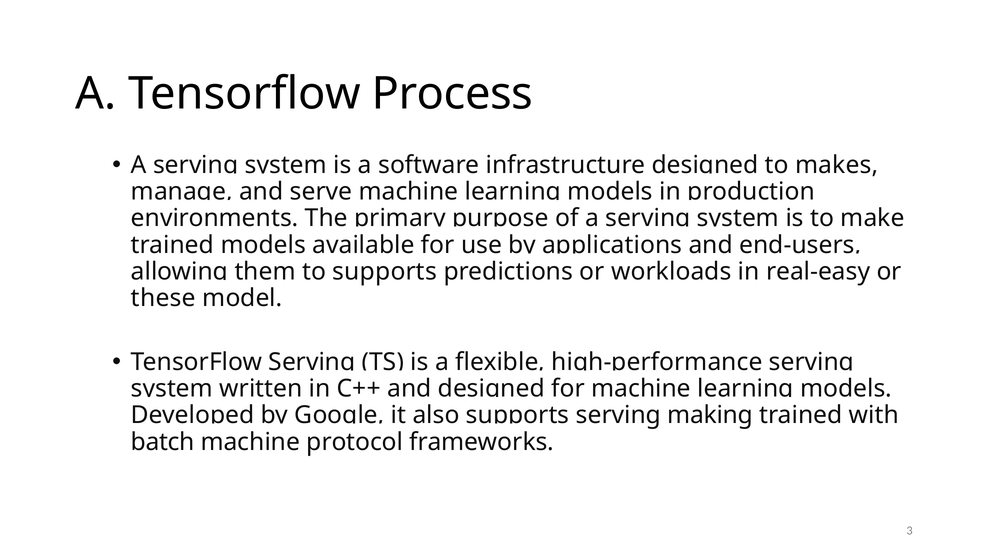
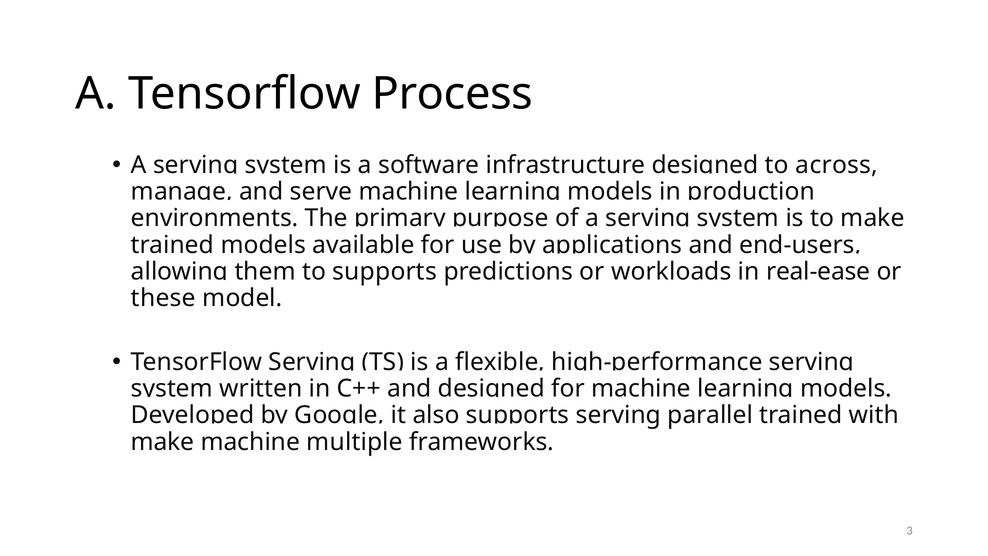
makes: makes -> across (837, 165)
real-easy: real-easy -> real-ease (818, 271)
making: making -> parallel (710, 415)
batch: batch -> make (163, 442)
protocol: protocol -> multiple (355, 442)
